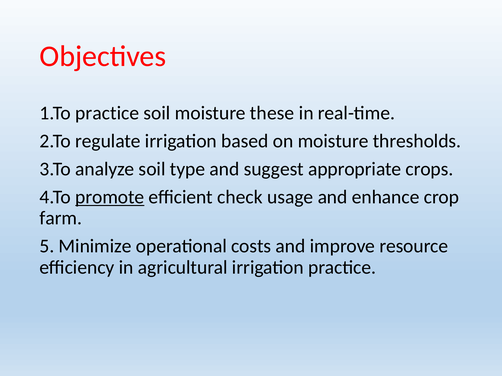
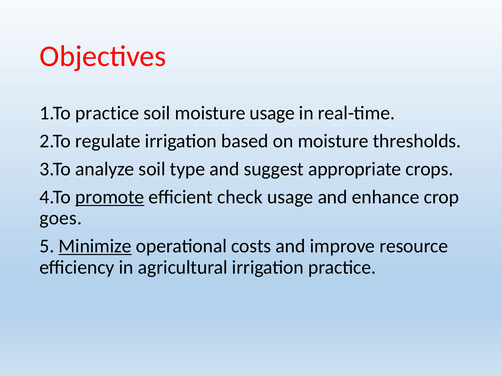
moisture these: these -> usage (272, 113)
farm: farm -> goes (61, 218)
Minimize underline: none -> present (95, 247)
